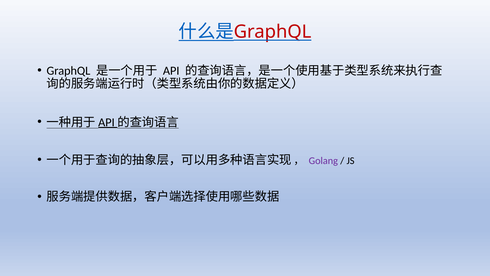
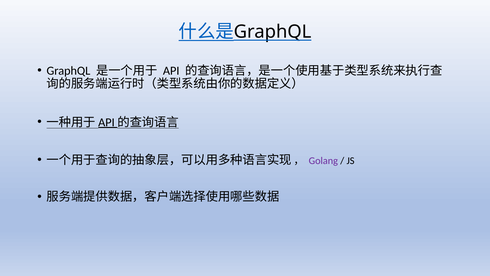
GraphQL colour: red -> black (273, 32)
